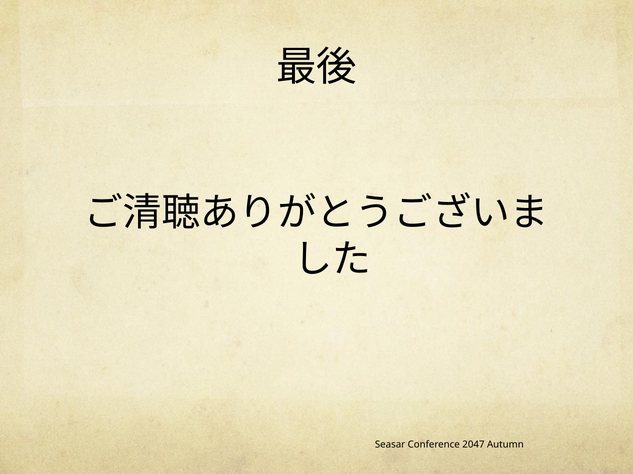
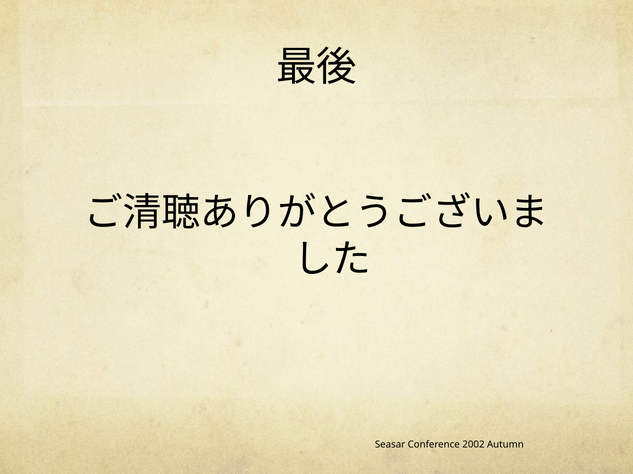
2047: 2047 -> 2002 (473, 445)
